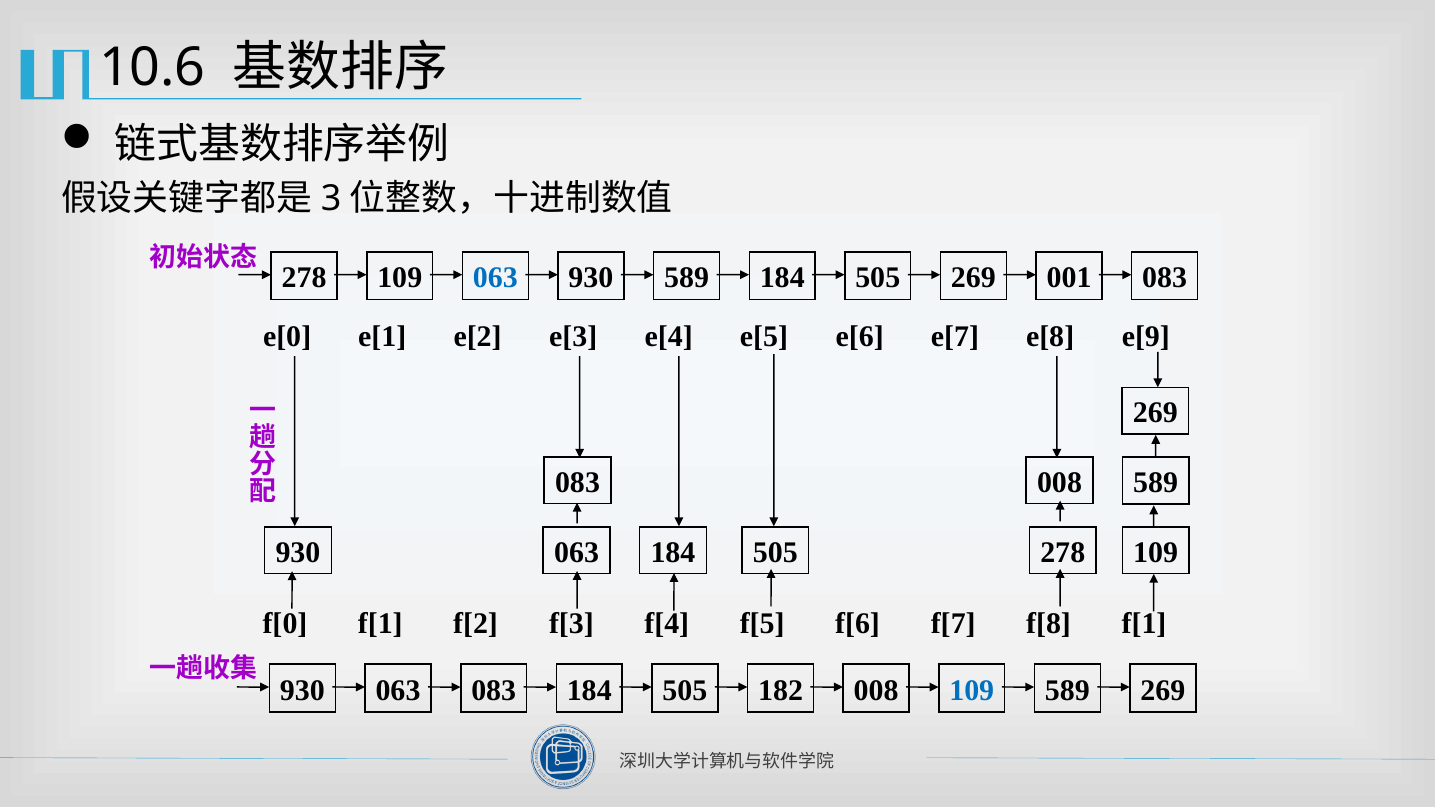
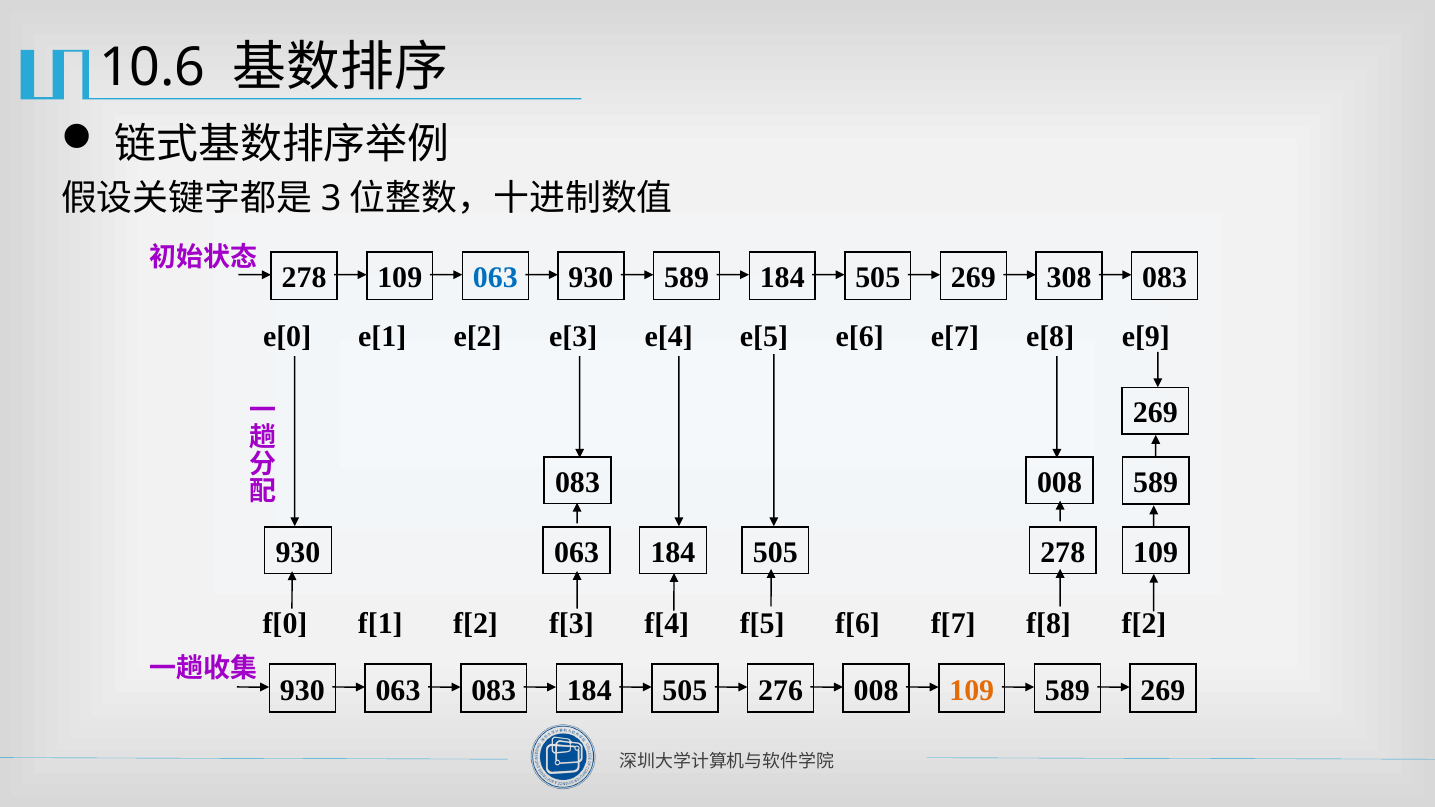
001: 001 -> 308 (1069, 278)
f[8 f[1: f[1 -> f[2 (1144, 624)
182: 182 -> 276 (781, 690)
109 colour: blue -> orange (972, 690)
